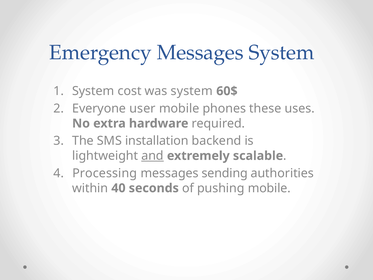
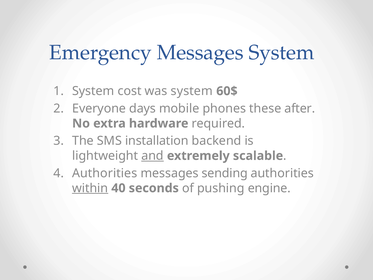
user: user -> days (143, 108)
uses: uses -> after (300, 108)
Processing: Processing -> Authorities (105, 173)
within underline: none -> present (90, 188)
pushing mobile: mobile -> engine (269, 188)
